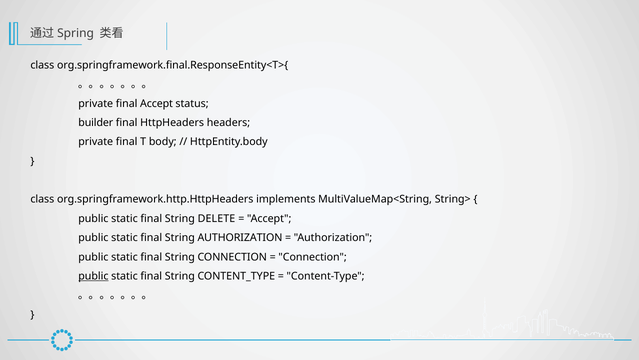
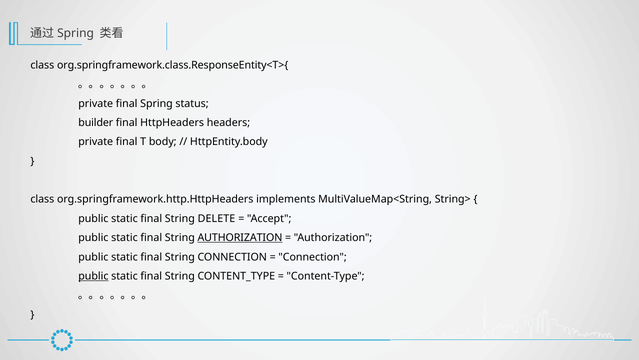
org.springframework.final.ResponseEntity<T>{: org.springframework.final.ResponseEntity<T>{ -> org.springframework.class.ResponseEntity<T>{ (173, 65)
final Accept: Accept -> Spring (156, 103)
AUTHORIZATION underline: none -> present (240, 237)
